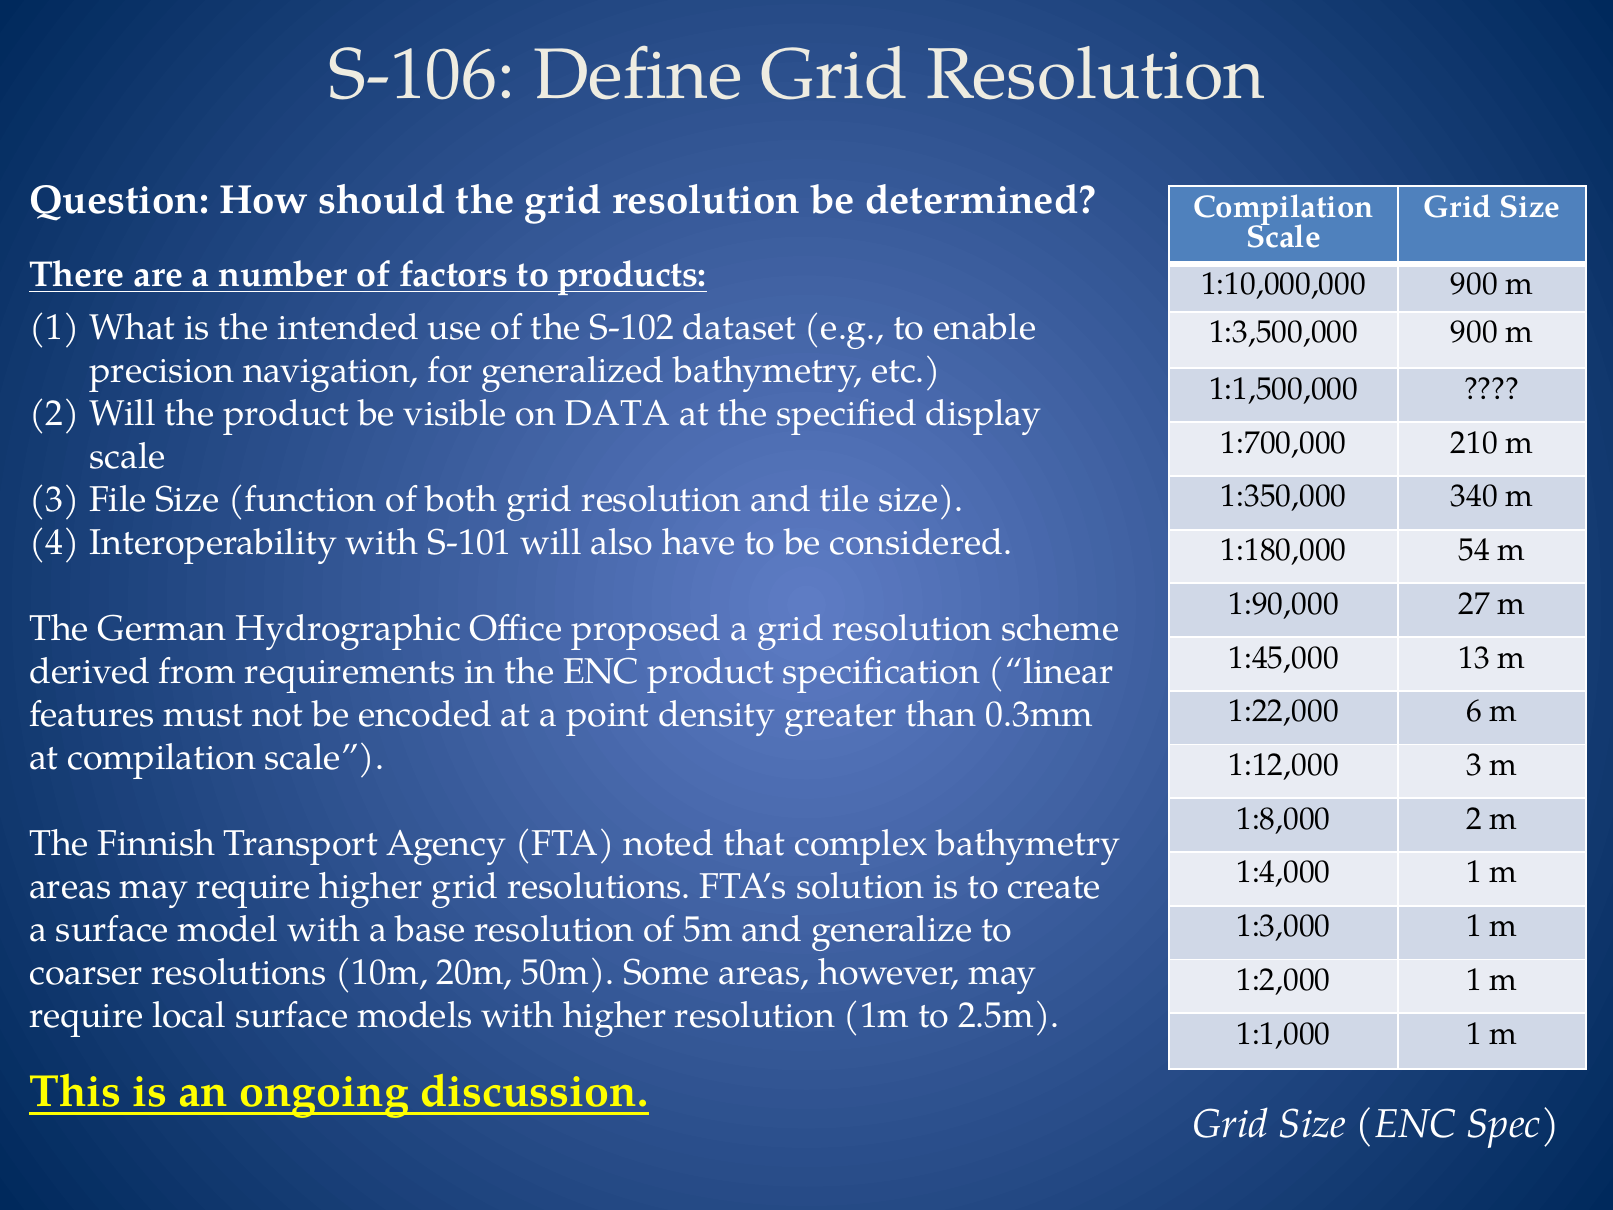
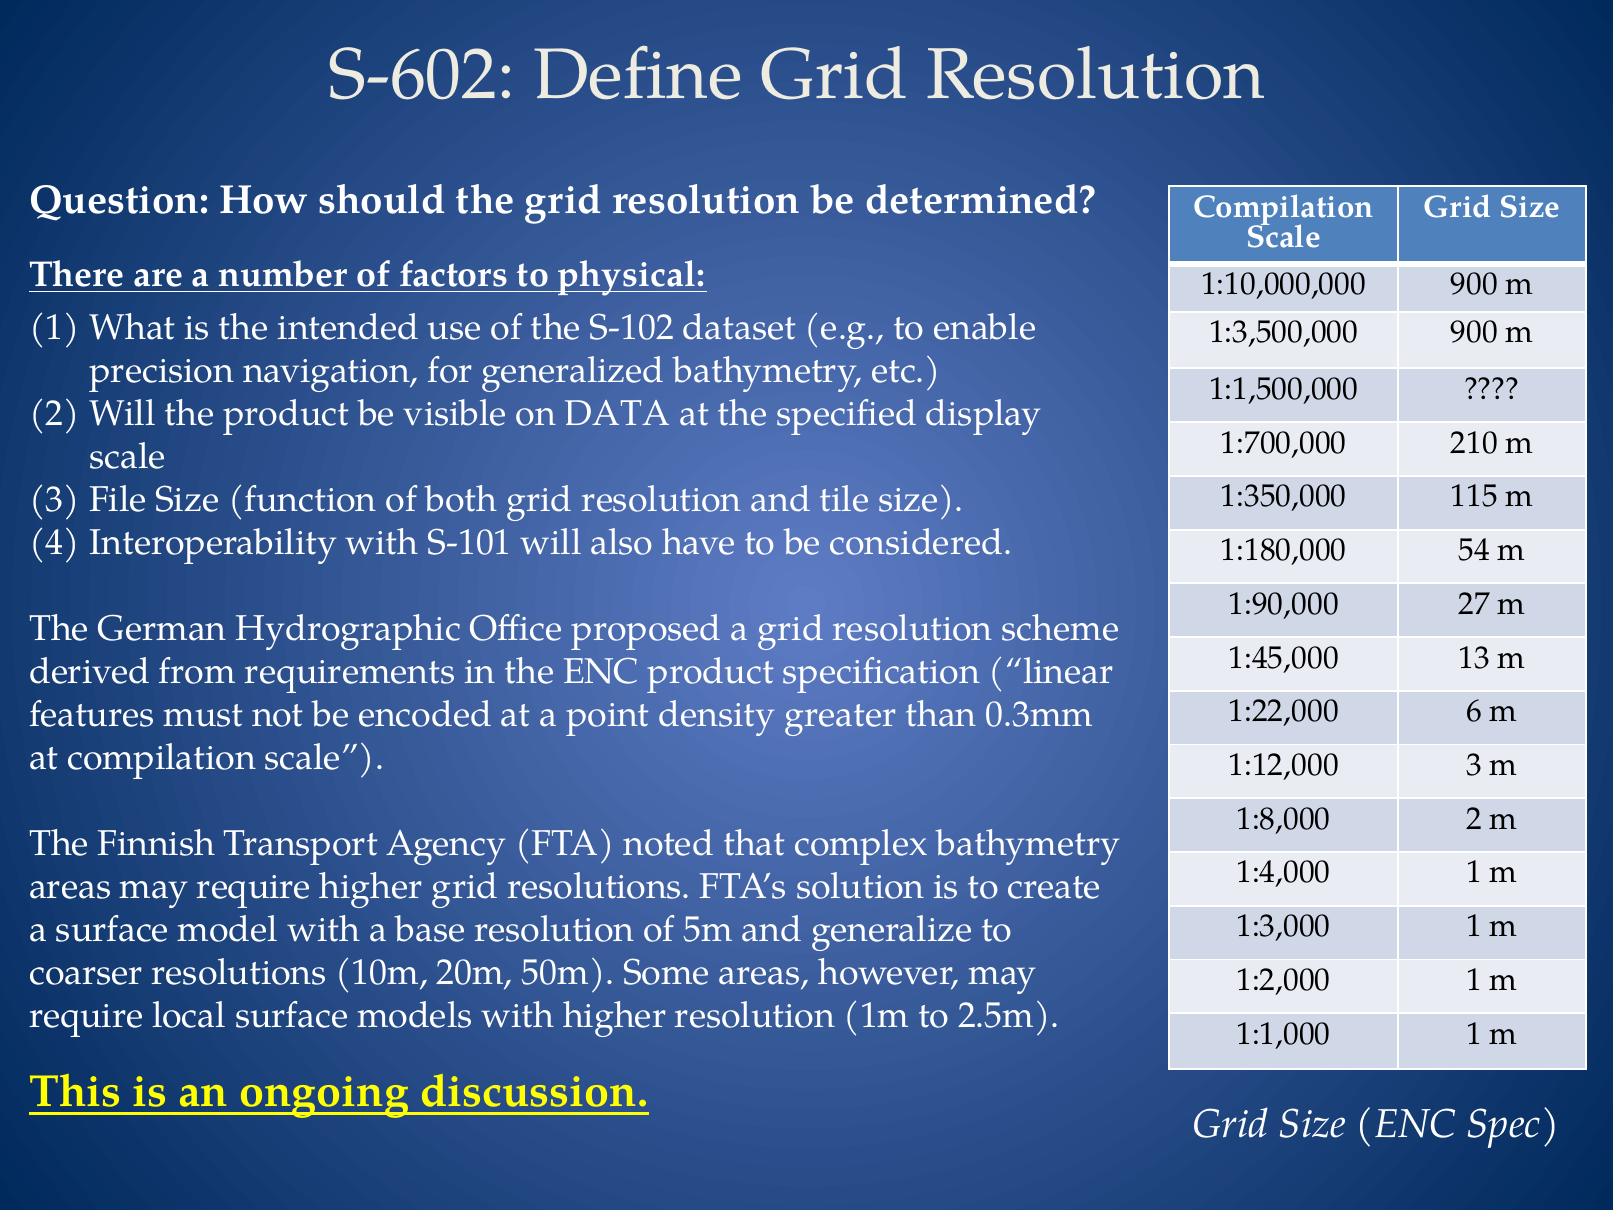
S-106: S-106 -> S-602 (422, 75)
products: products -> physical (632, 274)
340: 340 -> 115 (1474, 496)
